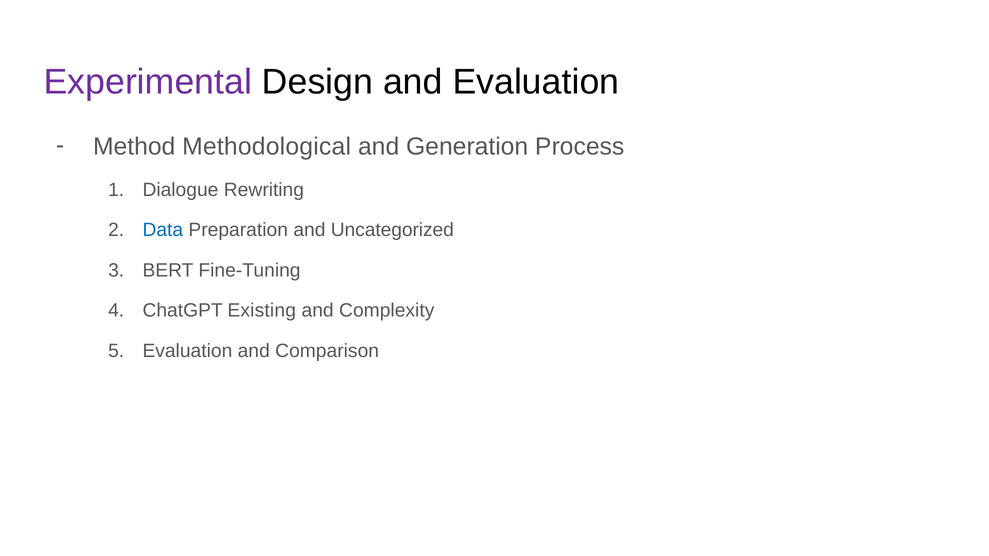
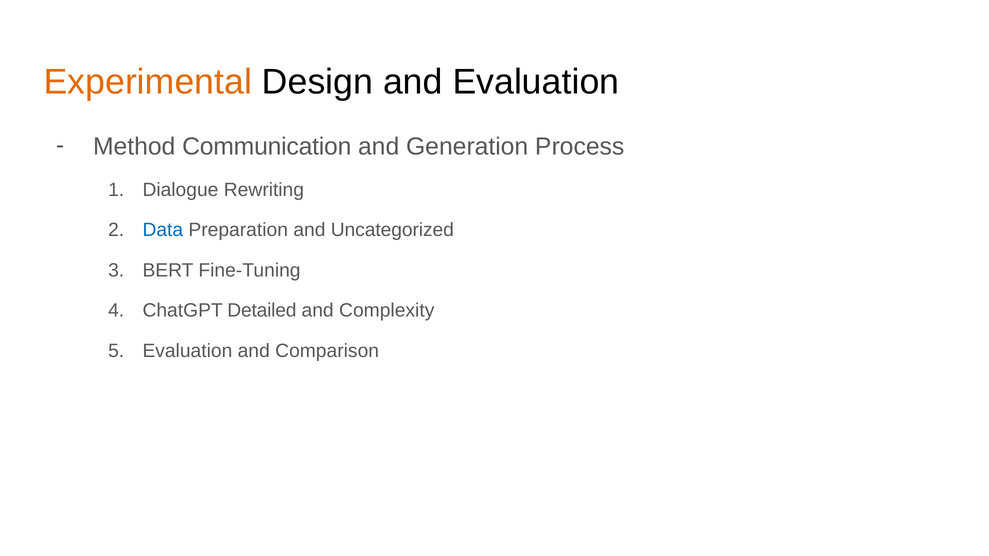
Experimental colour: purple -> orange (148, 82)
Methodological: Methodological -> Communication (267, 147)
Existing: Existing -> Detailed (262, 311)
